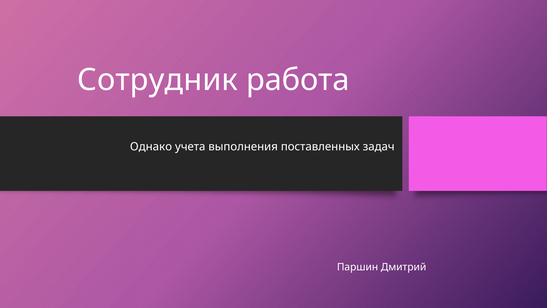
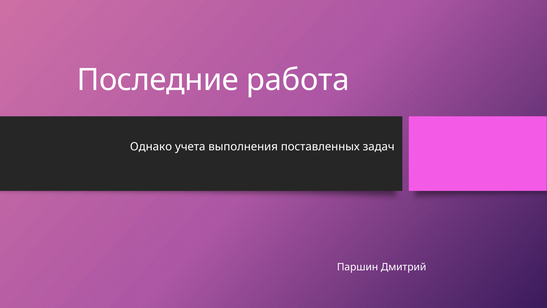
Сотрудник: Сотрудник -> Последние (158, 80)
